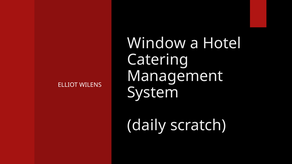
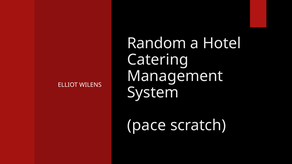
Window: Window -> Random (157, 43)
daily: daily -> pace (147, 126)
